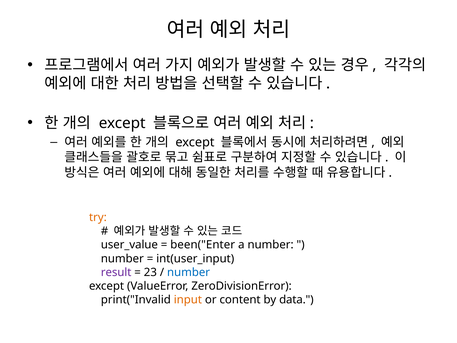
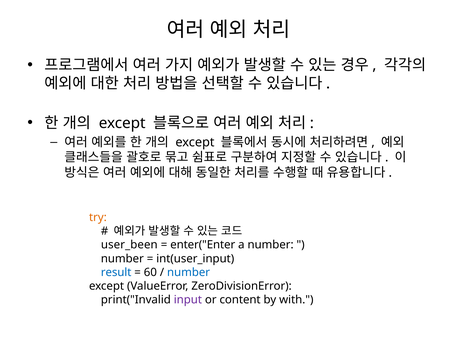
user_value: user_value -> user_been (129, 245)
been("Enter: been("Enter -> enter("Enter (203, 245)
result colour: purple -> blue (116, 272)
23: 23 -> 60 (150, 272)
input colour: orange -> purple (188, 300)
data: data -> with (296, 300)
